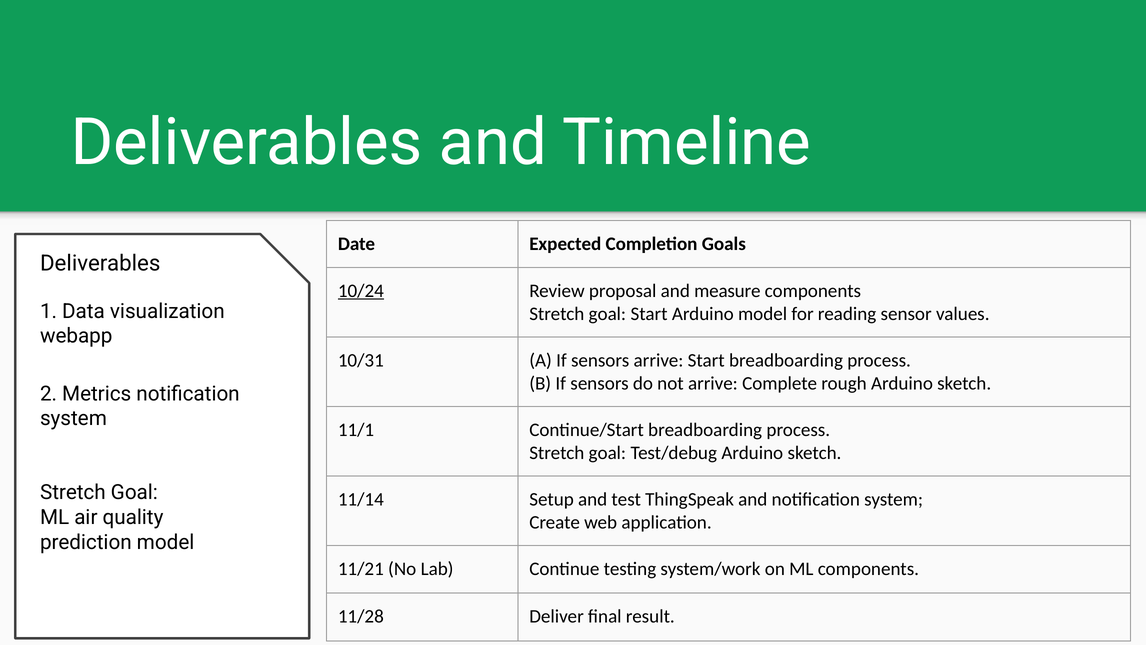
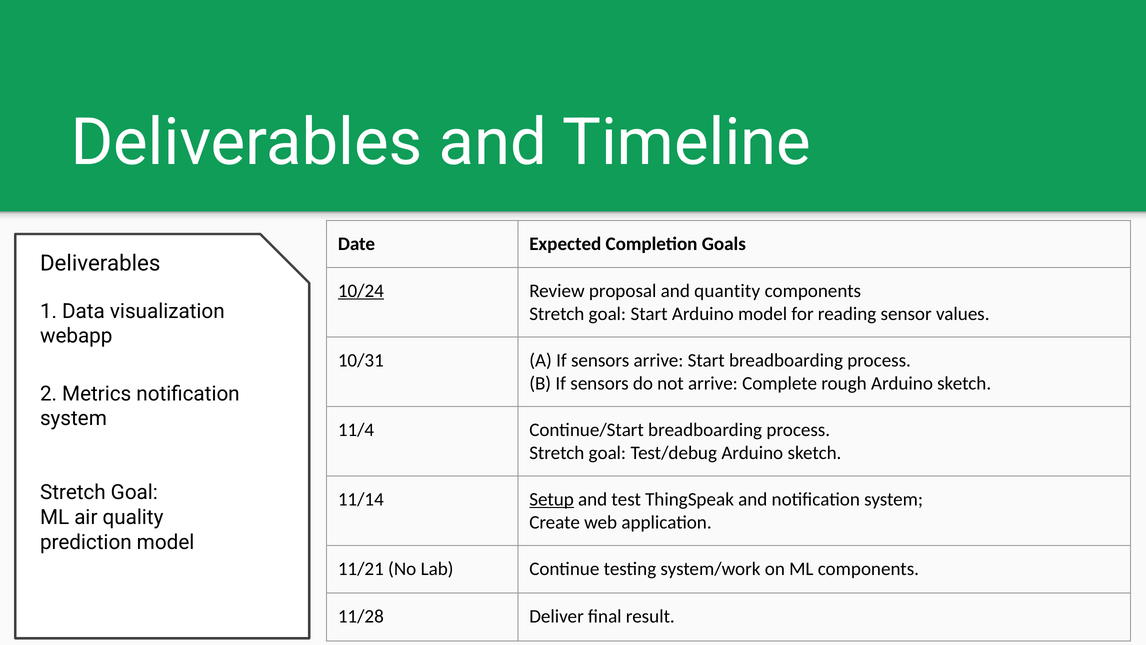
measure: measure -> quantity (727, 291)
11/1: 11/1 -> 11/4 (356, 430)
Setup underline: none -> present (552, 499)
